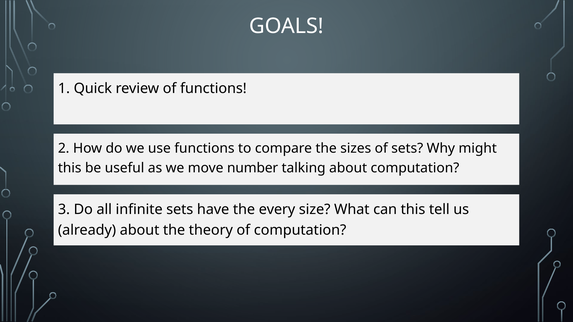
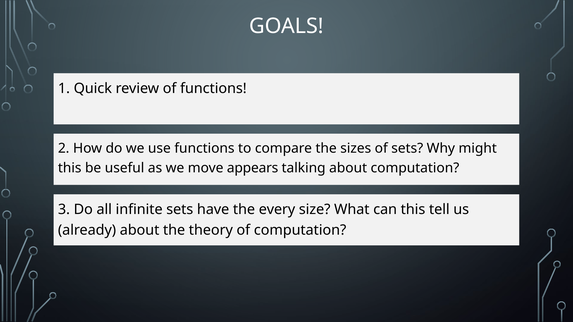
number: number -> appears (253, 168)
